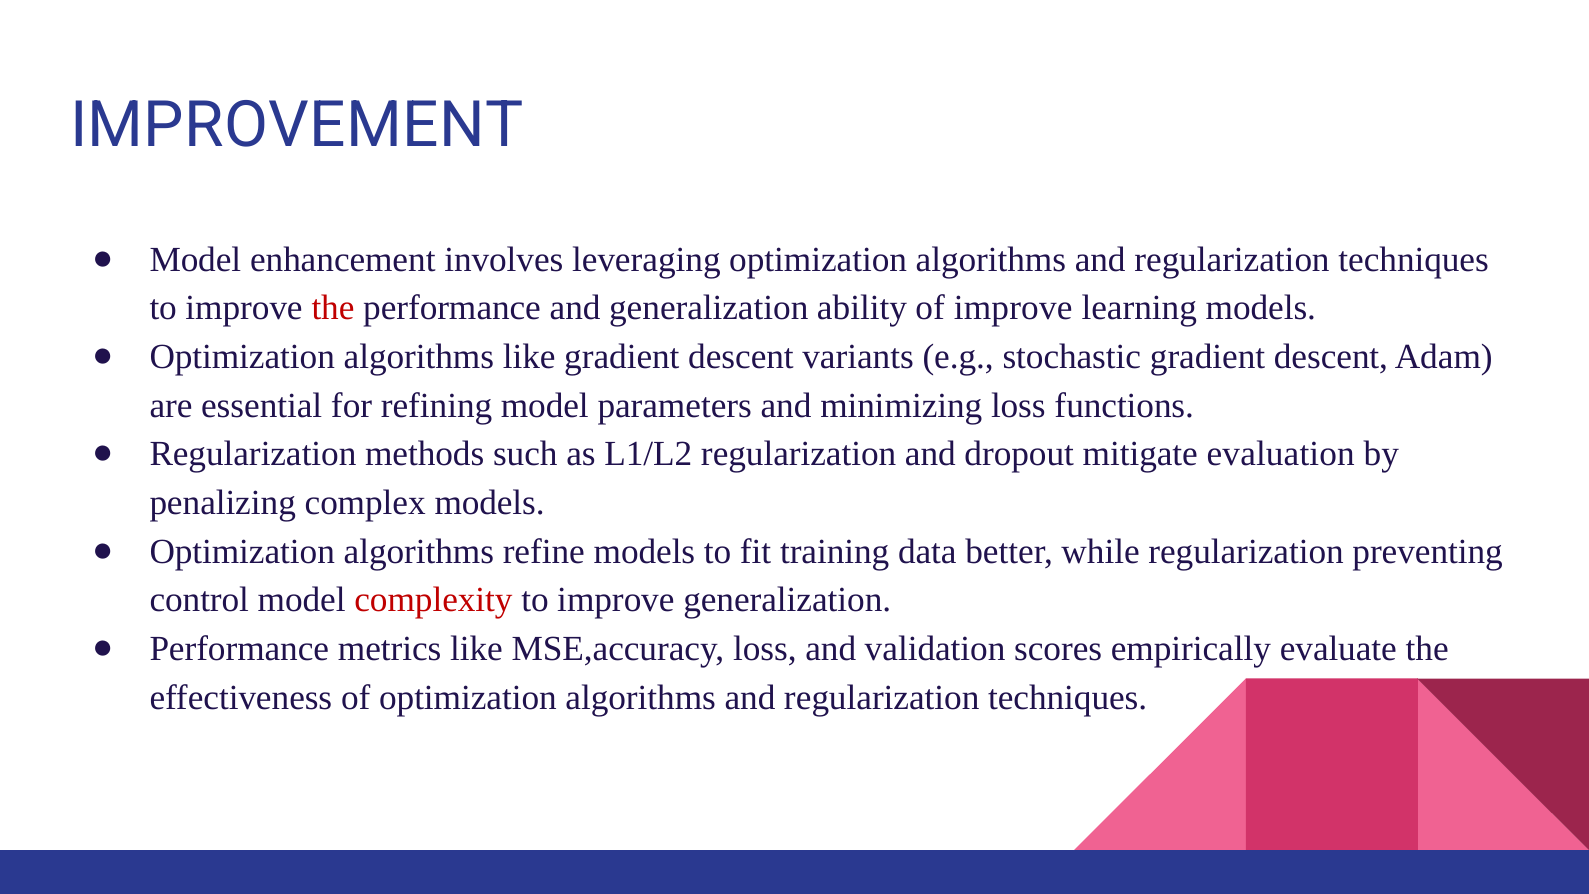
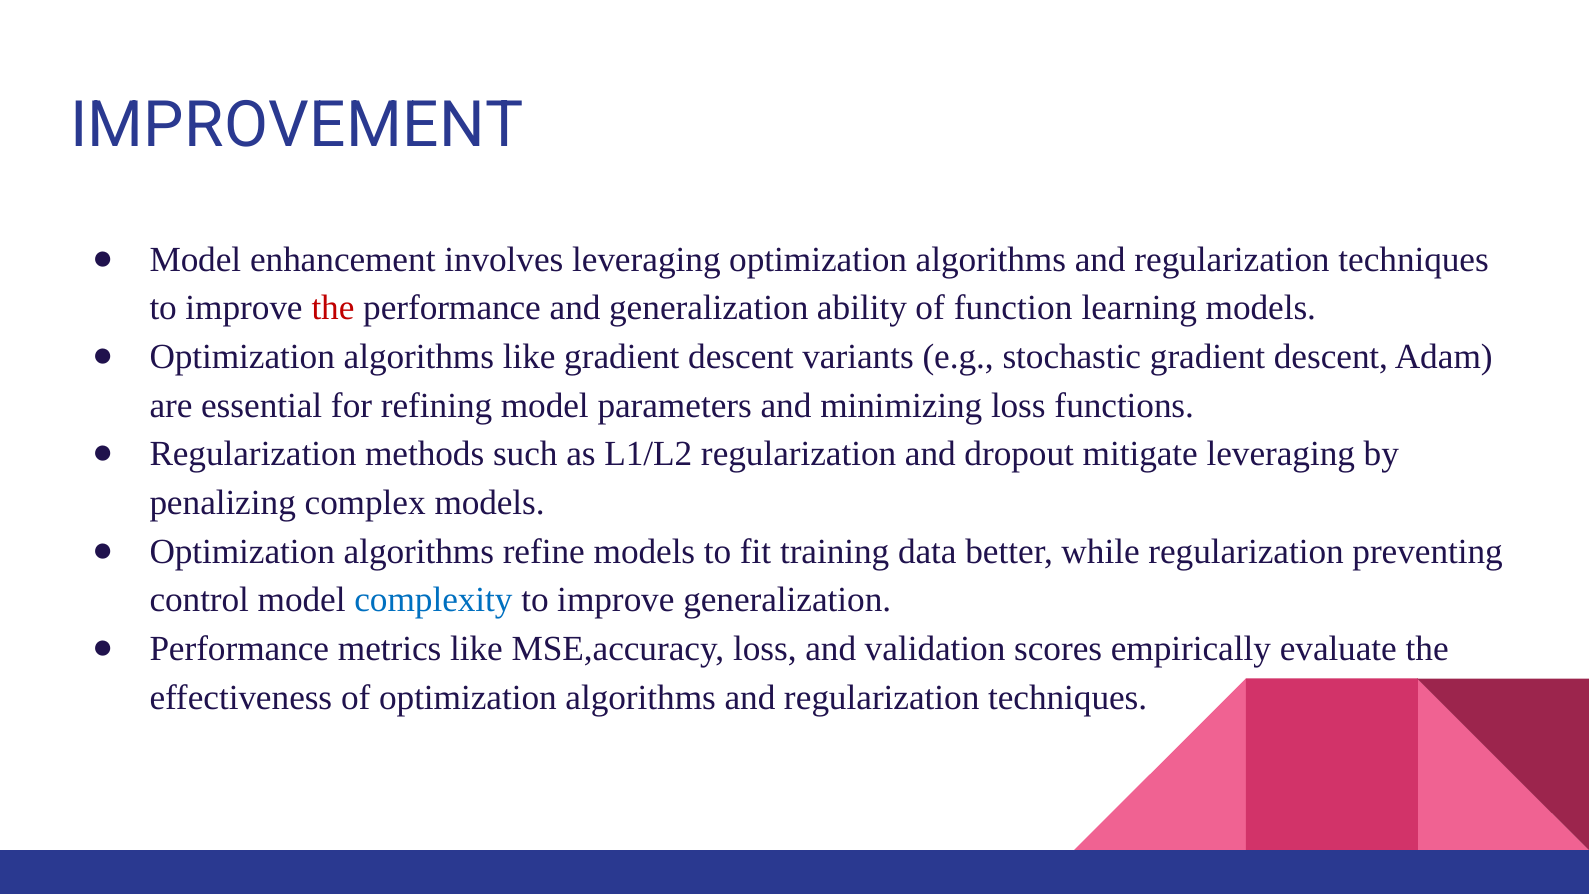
of improve: improve -> function (1013, 308)
mitigate evaluation: evaluation -> leveraging (1281, 454)
complexity colour: red -> blue (433, 600)
